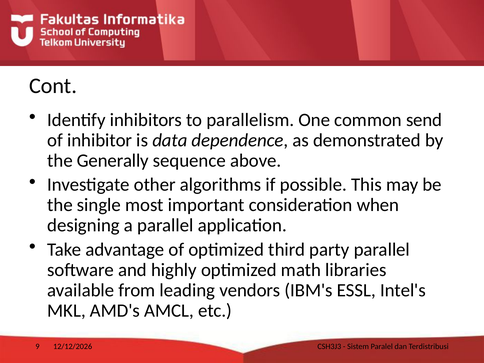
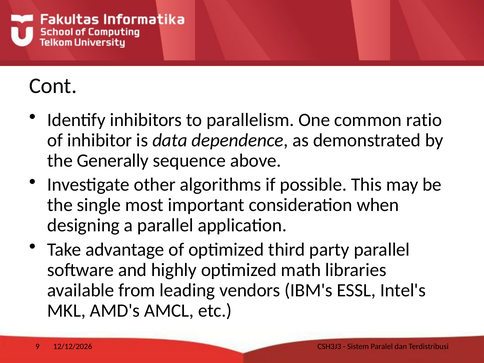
send: send -> ratio (424, 120)
